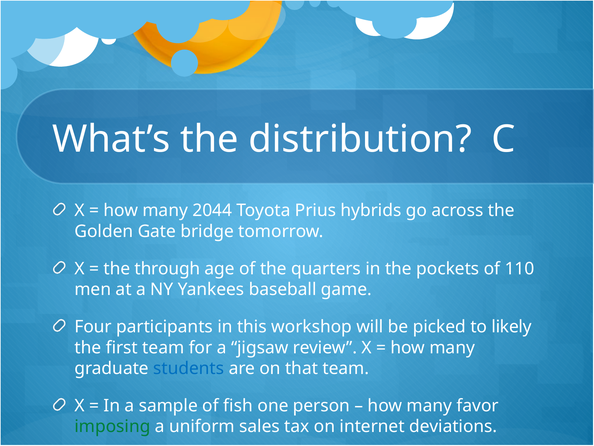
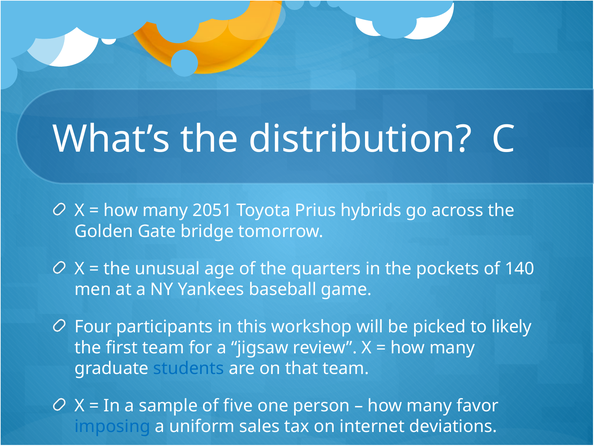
2044: 2044 -> 2051 (212, 210)
through: through -> unusual (167, 268)
110: 110 -> 140 (520, 268)
fish: fish -> five (238, 405)
imposing colour: green -> blue (112, 426)
